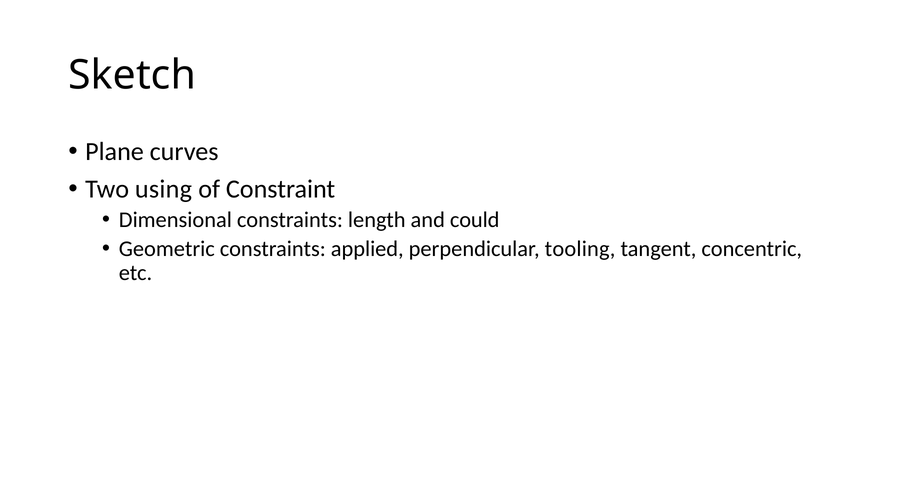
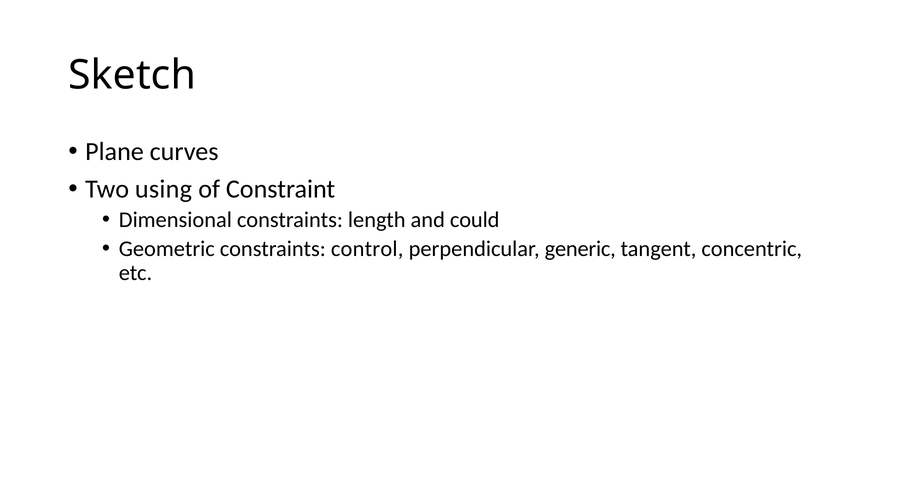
applied: applied -> control (367, 249)
tooling: tooling -> generic (580, 249)
